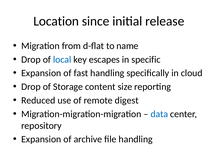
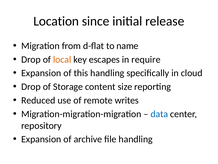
local colour: blue -> orange (62, 59)
specific: specific -> require (146, 59)
fast: fast -> this (81, 73)
digest: digest -> writes (127, 100)
